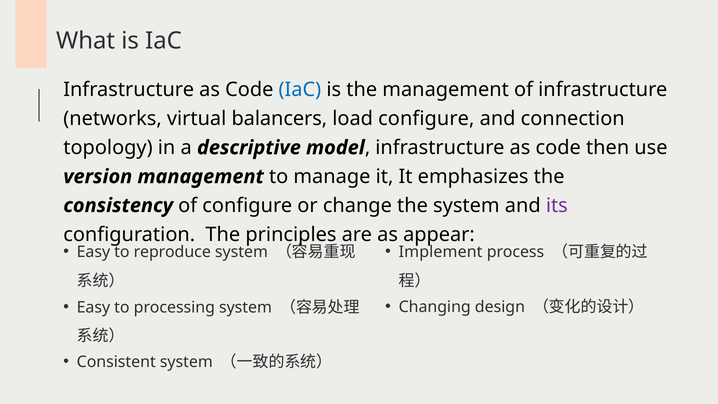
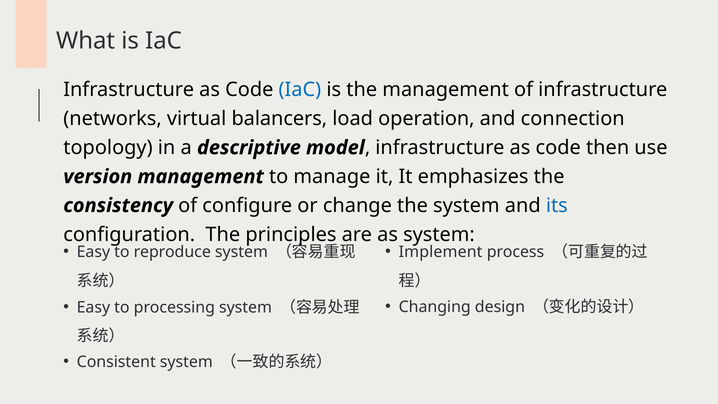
load configure: configure -> operation (426, 119)
its colour: purple -> blue (557, 205)
as appear: appear -> system (439, 234)
